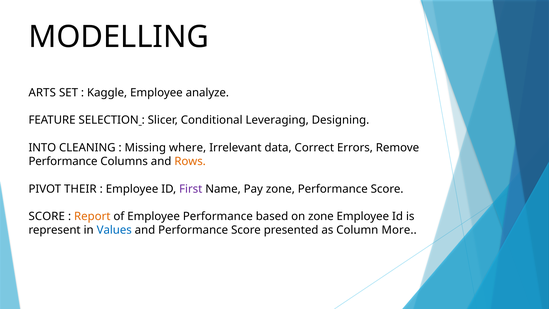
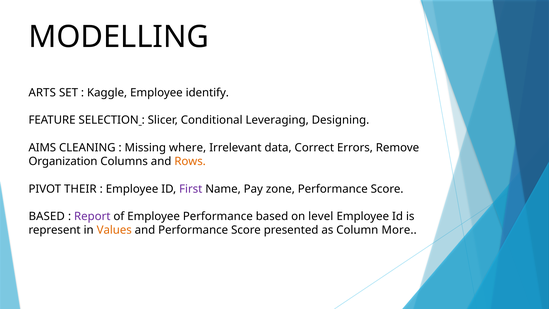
analyze: analyze -> identify (207, 93)
INTO: INTO -> AIMS (42, 148)
Performance: Performance -> Organization (63, 161)
SCORE: SCORE -> BASED (47, 216)
Report colour: orange -> purple (92, 216)
on zone: zone -> level (321, 216)
Values colour: blue -> orange (114, 230)
